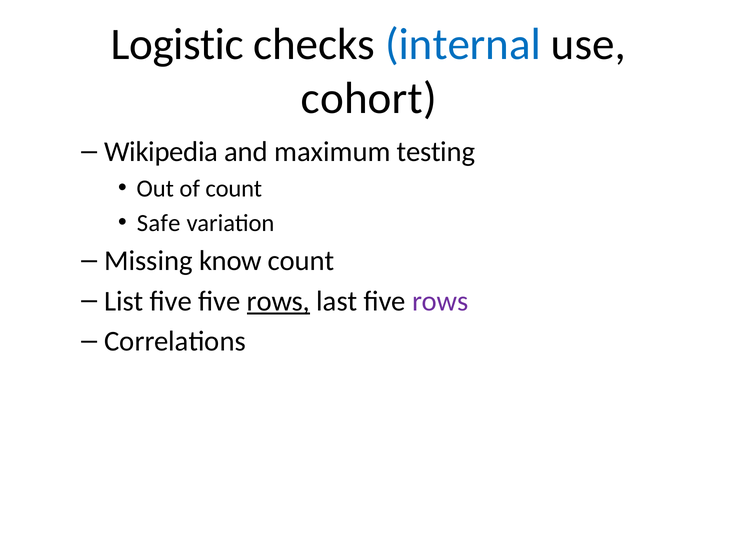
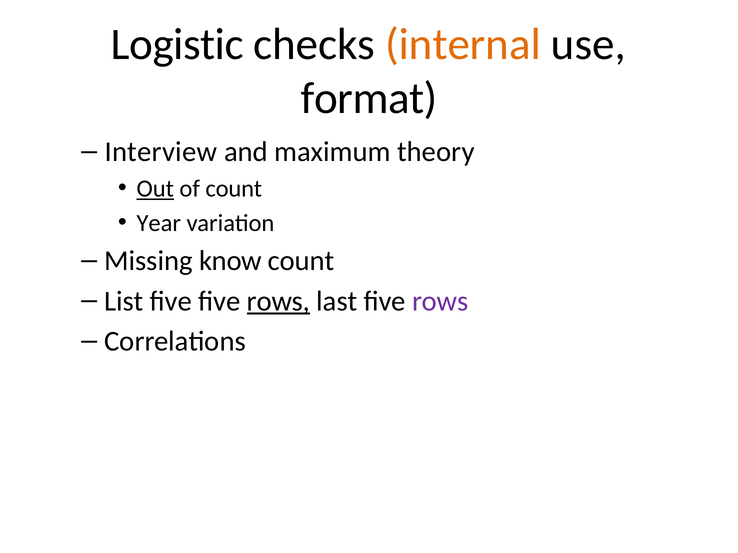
internal colour: blue -> orange (463, 44)
cohort: cohort -> format (369, 98)
Wikipedia: Wikipedia -> Interview (161, 152)
testing: testing -> theory (436, 152)
Out underline: none -> present (155, 189)
Safe: Safe -> Year (159, 223)
